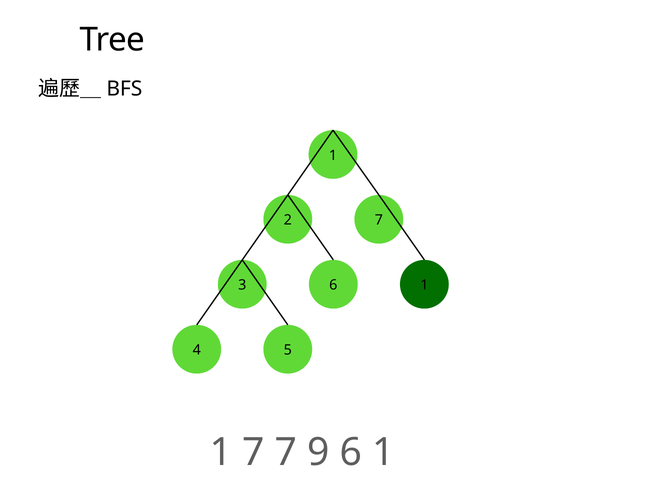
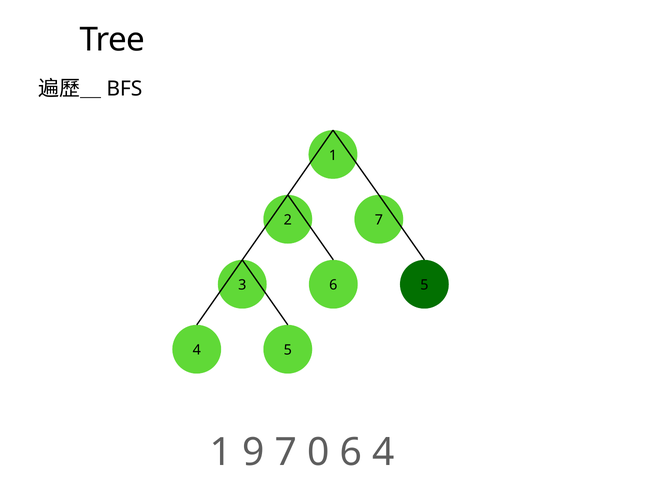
3 1: 1 -> 5 (424, 286)
1 7: 7 -> 9 (254, 453)
9: 9 -> 0 (318, 453)
6 1: 1 -> 4 (383, 453)
